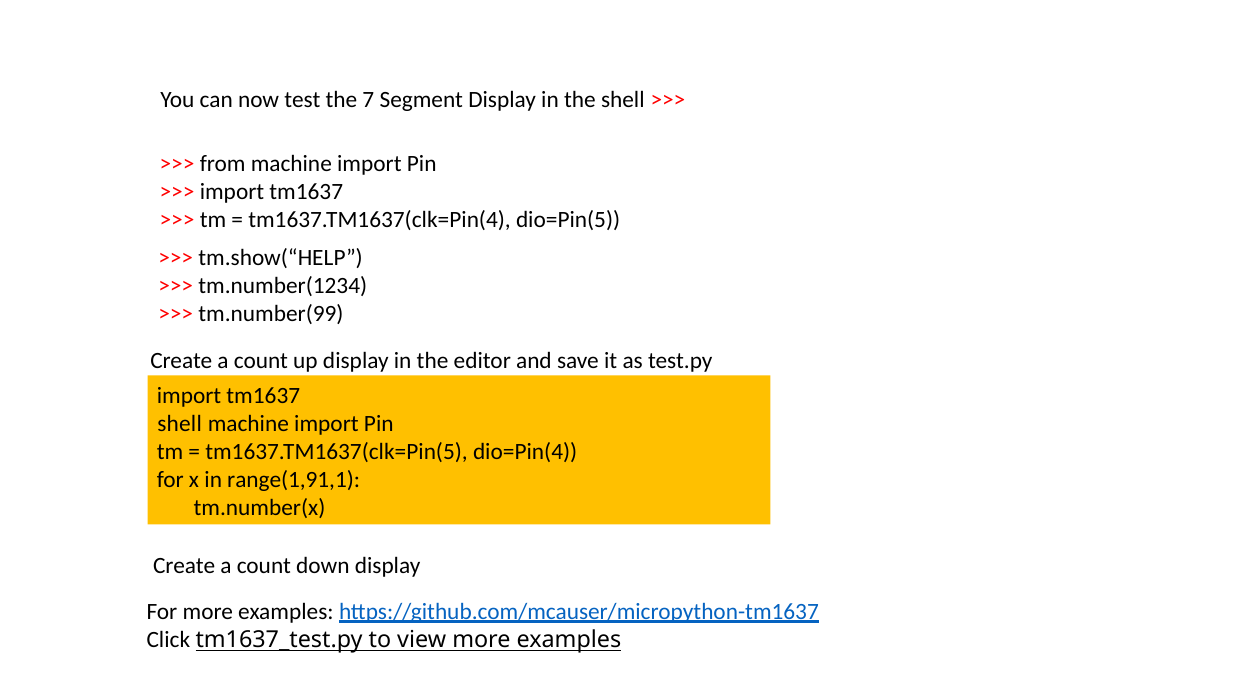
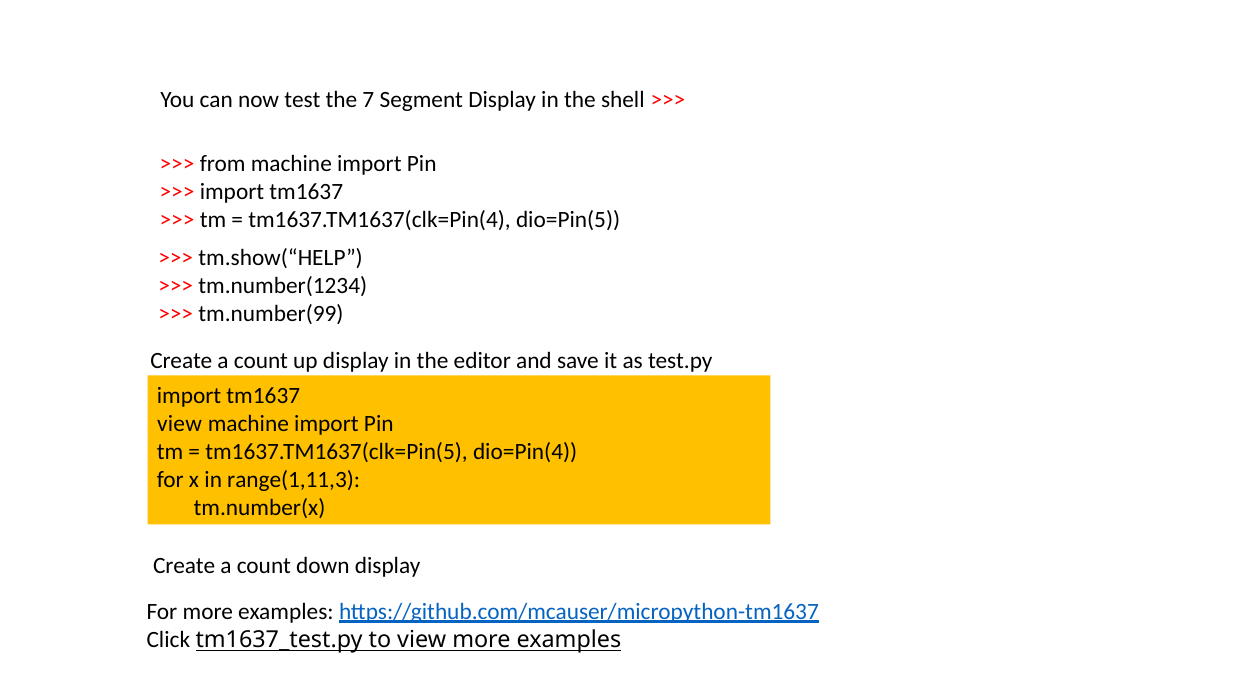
shell: shell -> view (180, 424)
range(1,91,1: range(1,91,1 -> range(1,11,3 (294, 480)
